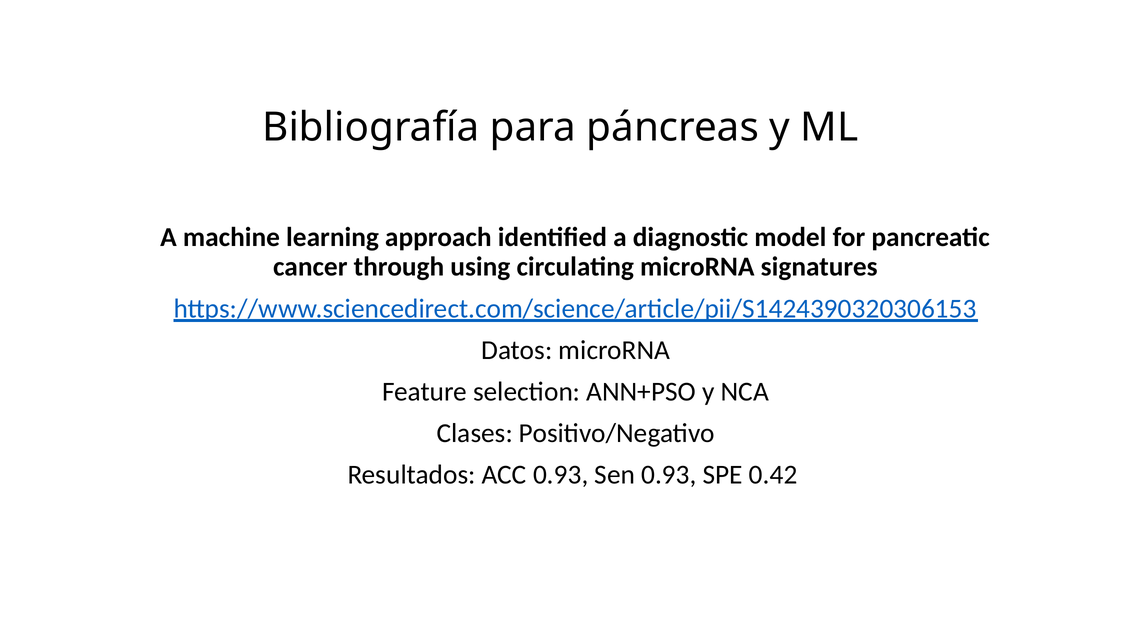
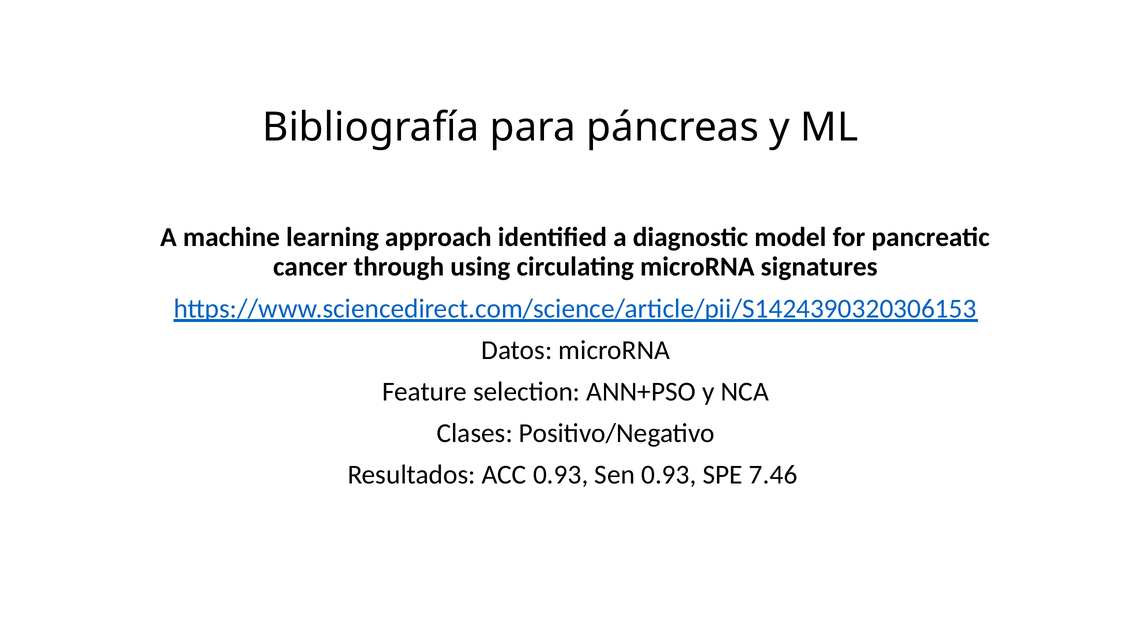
0.42: 0.42 -> 7.46 (773, 475)
